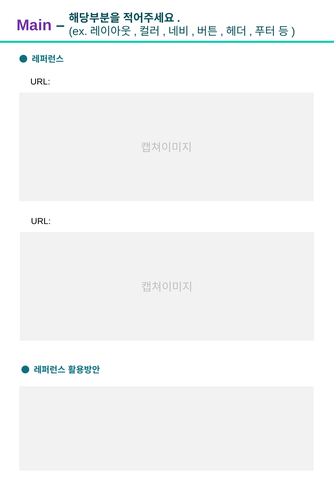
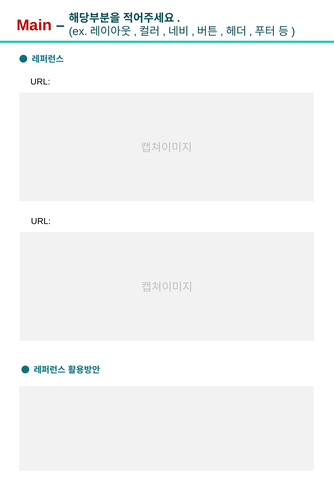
Main colour: purple -> red (34, 25)
